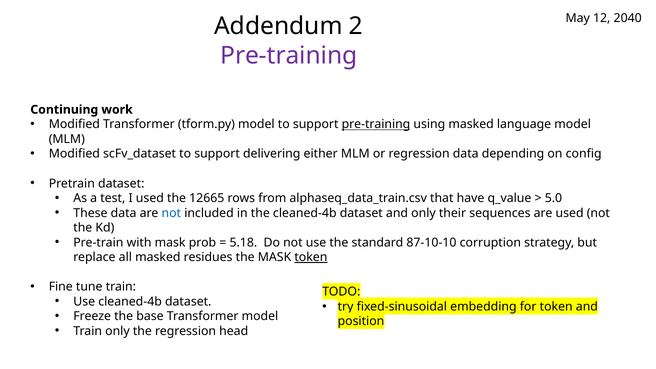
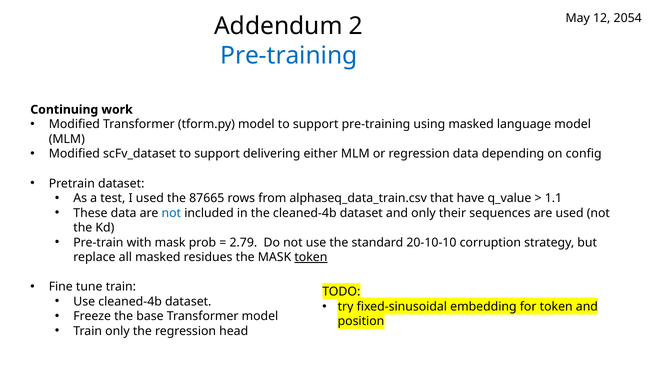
2040: 2040 -> 2054 (628, 18)
Pre-training colour: purple -> blue (289, 56)
pre-training underline: present -> none (376, 124)
12665: 12665 -> 87665 (207, 198)
5.0: 5.0 -> 1.1 (553, 198)
5.18: 5.18 -> 2.79 (243, 242)
87-10-10: 87-10-10 -> 20-10-10 (431, 242)
